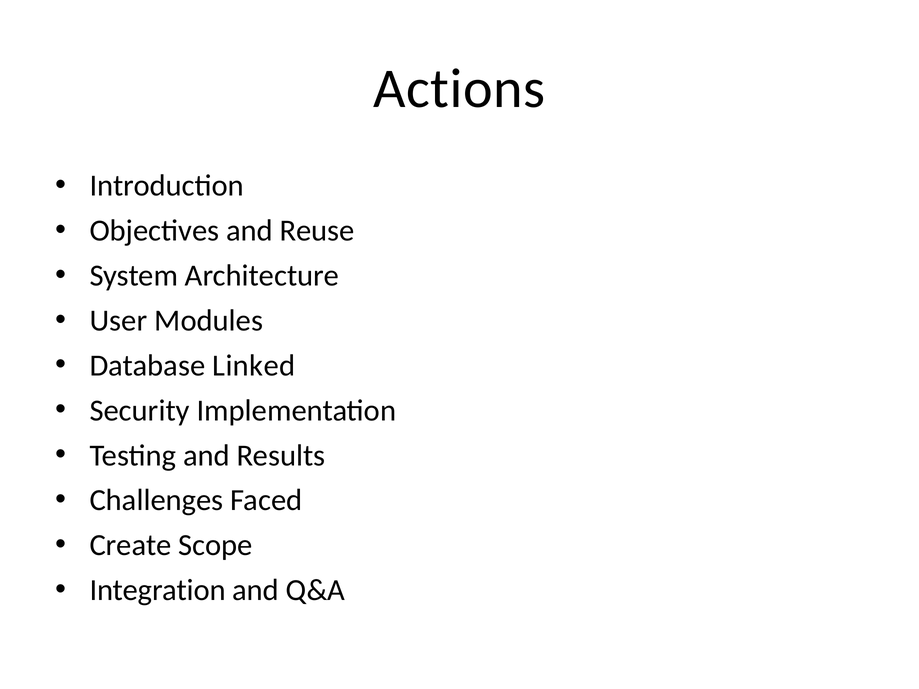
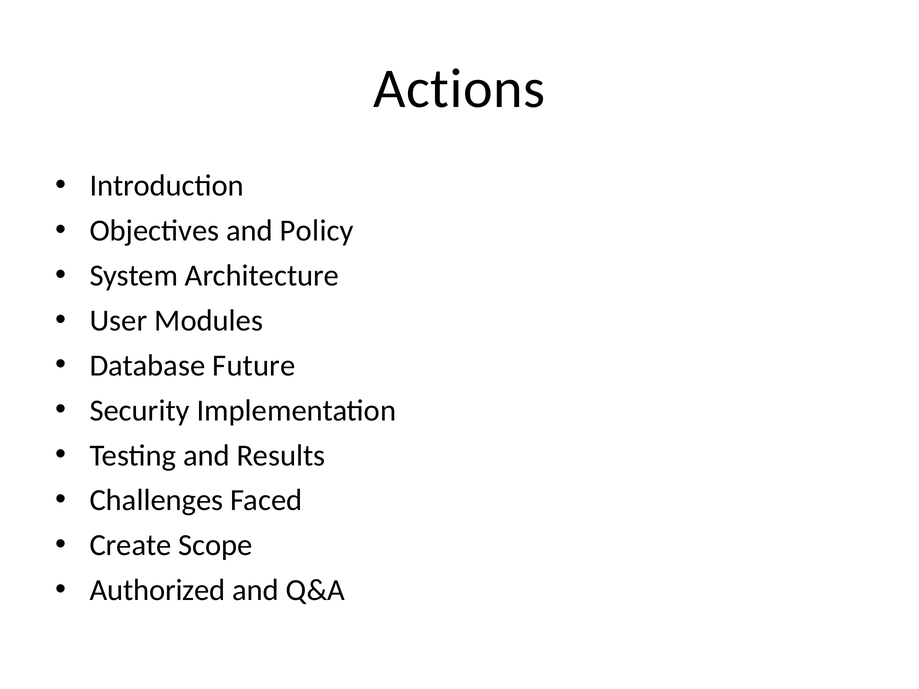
Reuse: Reuse -> Policy (317, 231)
Linked: Linked -> Future (254, 366)
Integration: Integration -> Authorized (158, 590)
